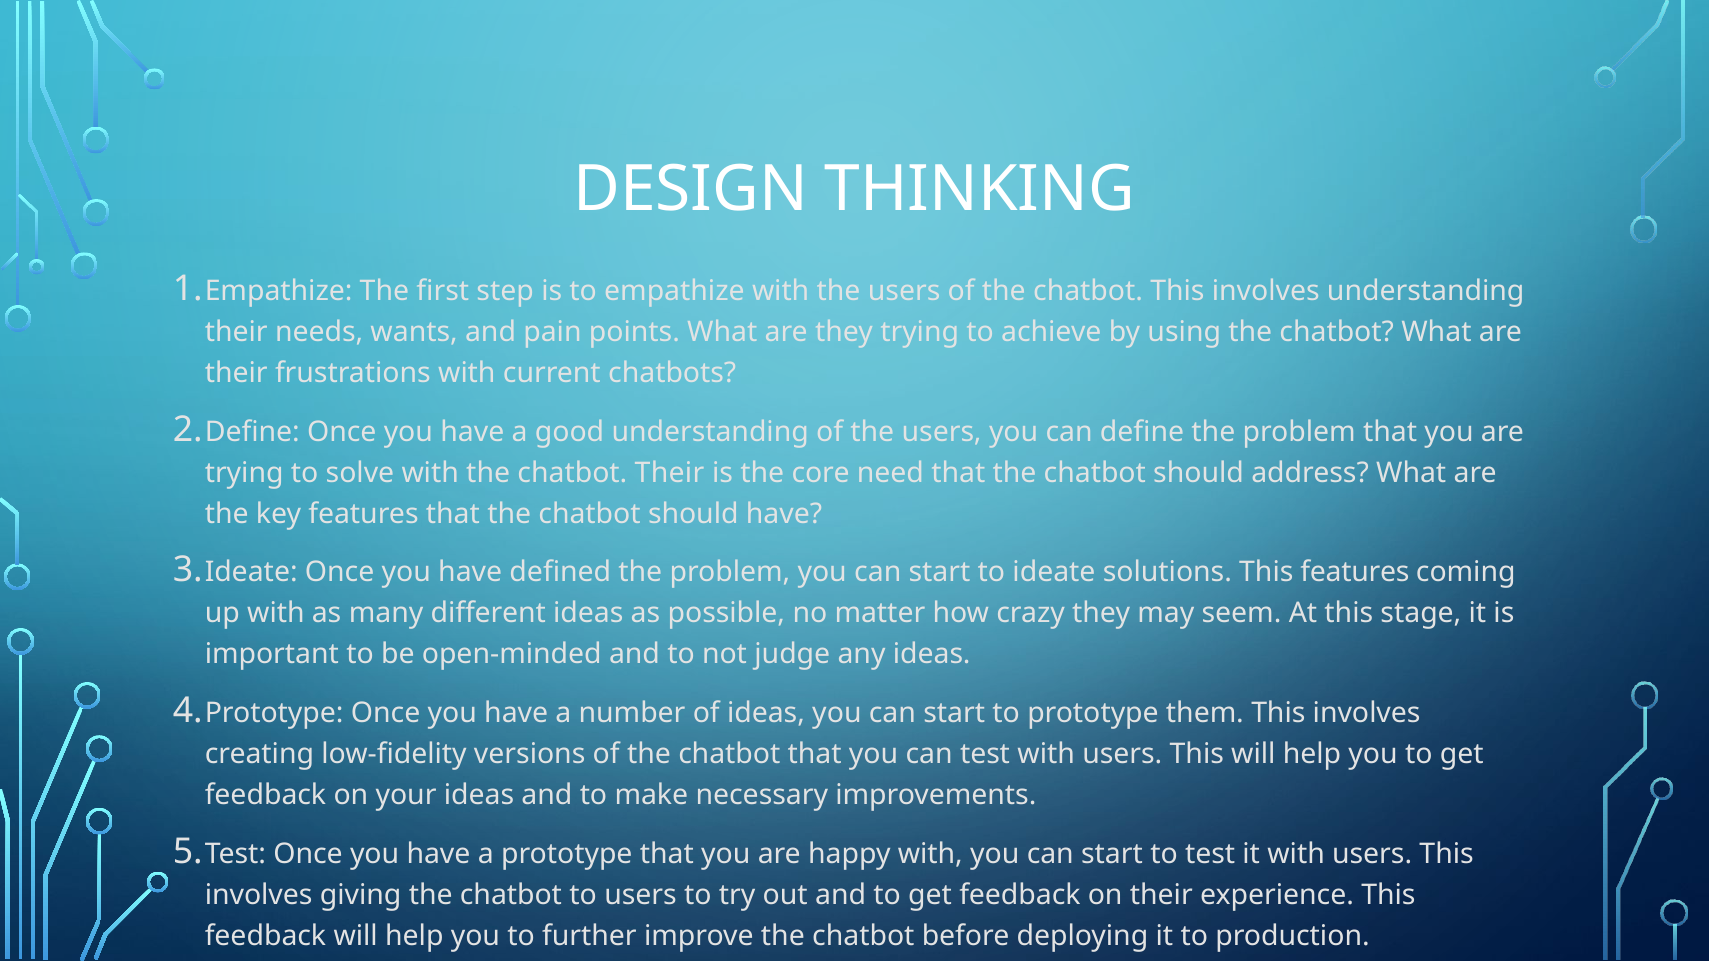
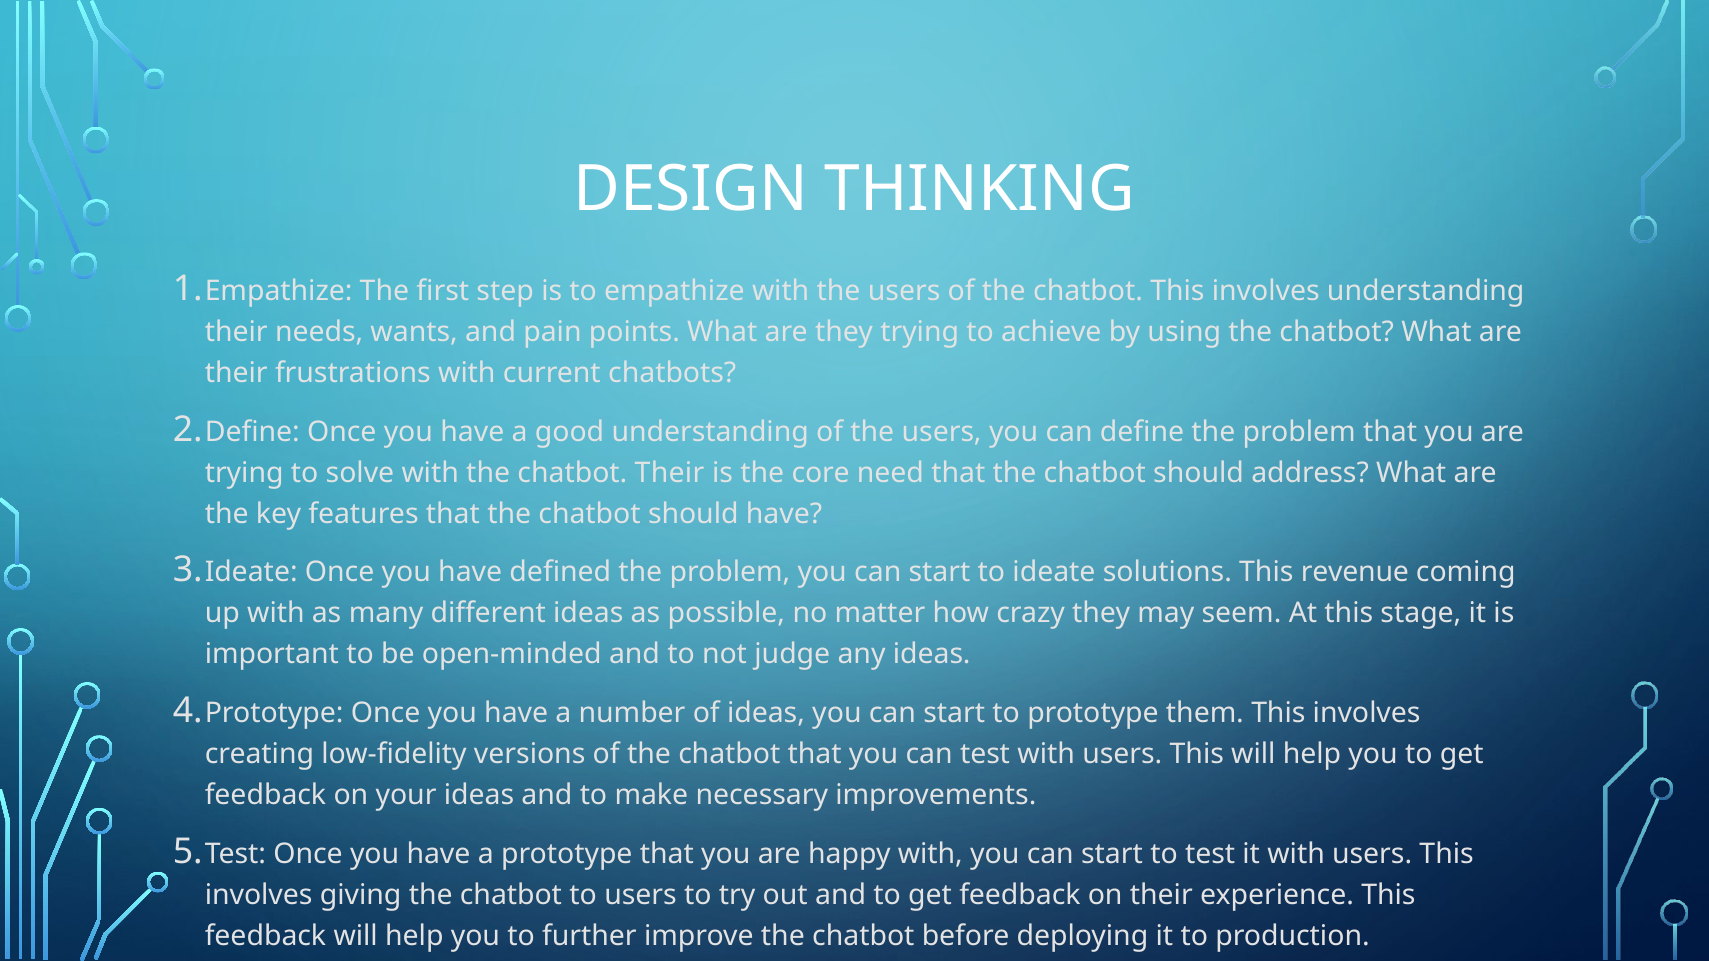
This features: features -> revenue (1355, 573)
